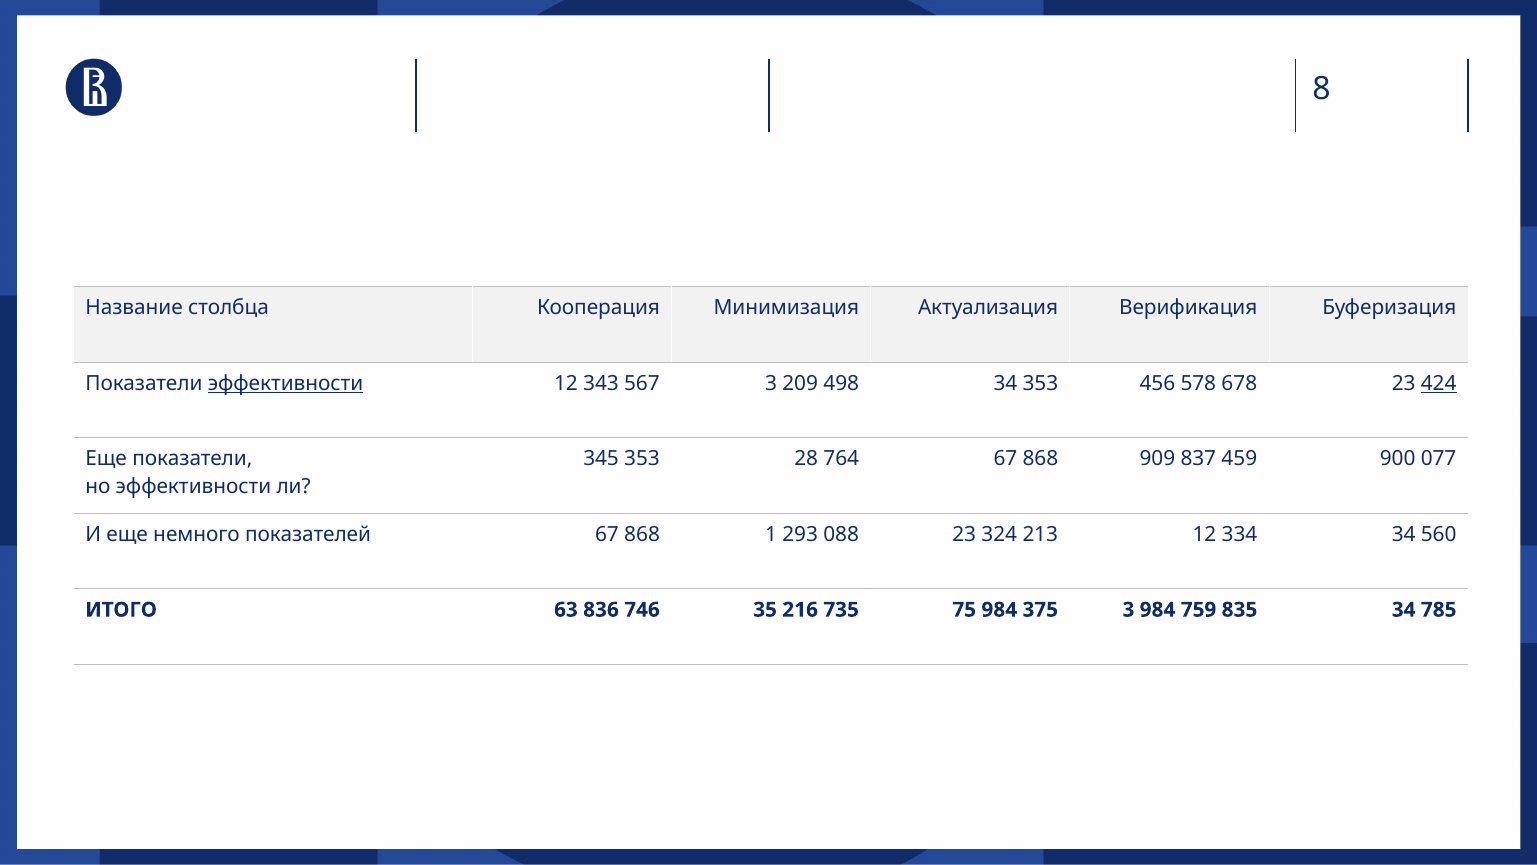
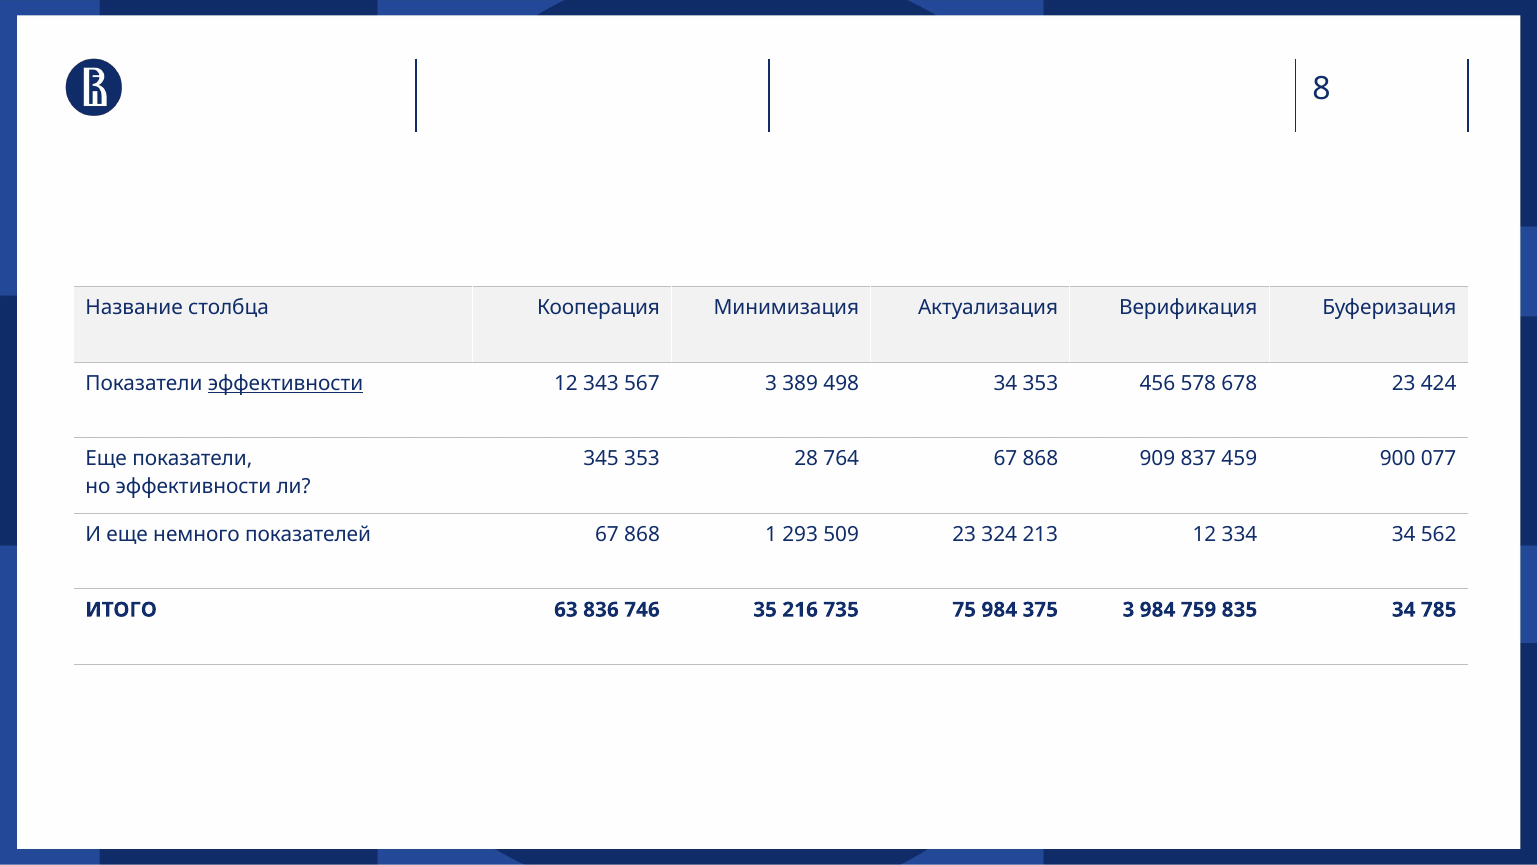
209: 209 -> 389 (800, 383)
424 underline: present -> none (1439, 383)
088: 088 -> 509 (841, 534)
560: 560 -> 562 (1439, 534)
